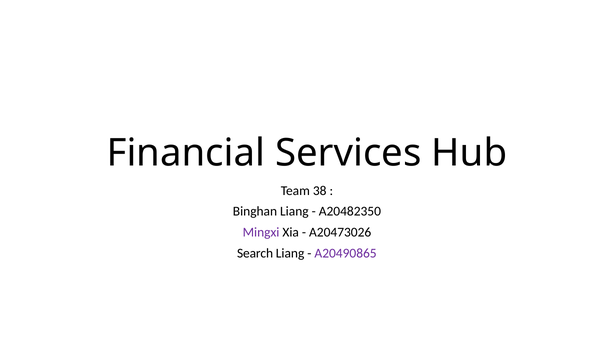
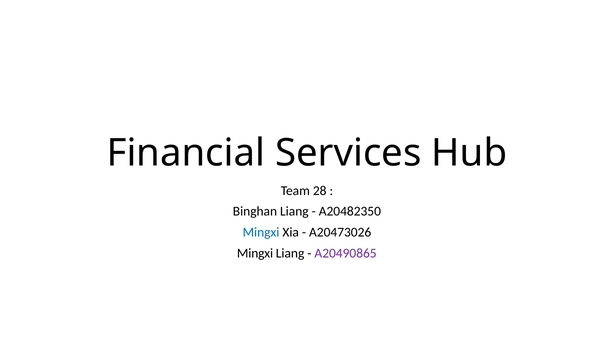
38: 38 -> 28 (320, 191)
Mingxi colour: purple -> blue (261, 233)
Search: Search -> Mingxi (255, 254)
